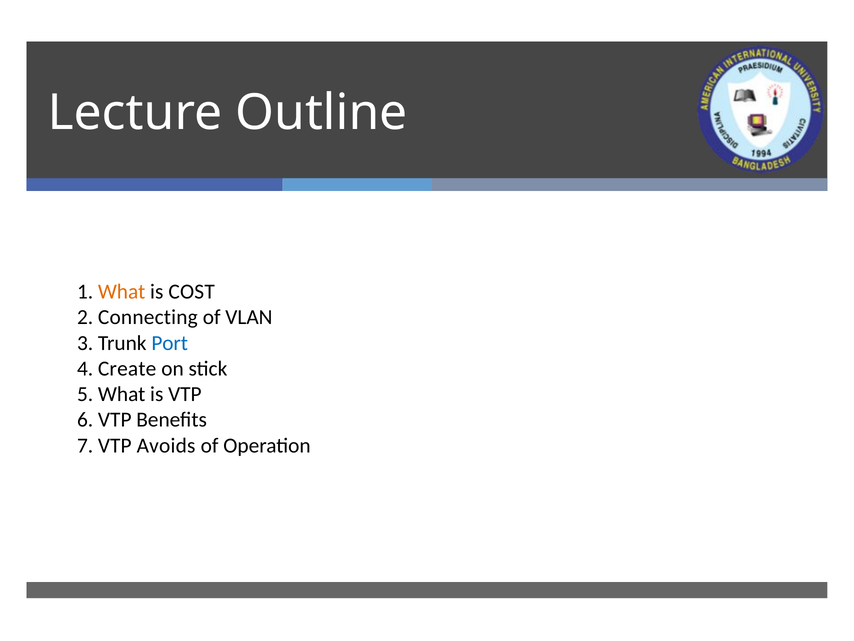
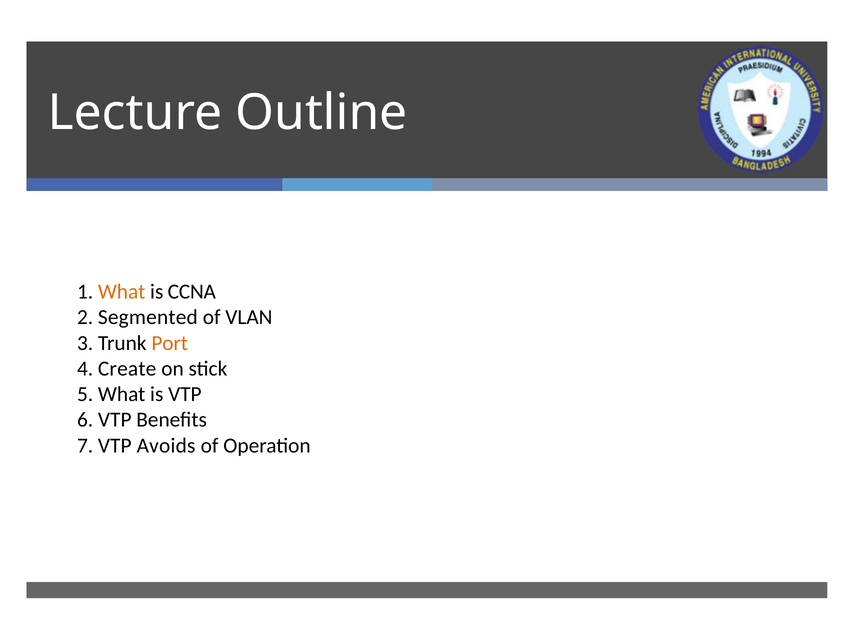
COST: COST -> CCNA (192, 291)
Connecting: Connecting -> Segmented (148, 317)
Port colour: blue -> orange (170, 343)
